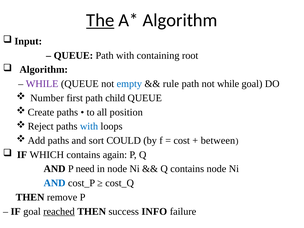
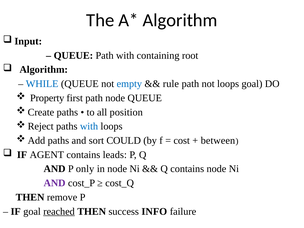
The underline: present -> none (100, 20)
WHILE colour: purple -> blue (42, 84)
not while: while -> loops (228, 84)
Number: Number -> Property (47, 98)
path child: child -> node (115, 98)
WHICH: WHICH -> AGENT (47, 155)
again: again -> leads (115, 155)
need: need -> only (85, 169)
AND colour: blue -> purple (55, 183)
